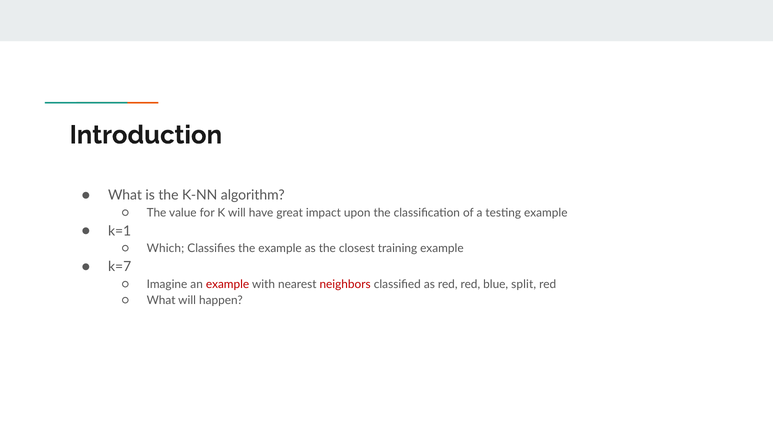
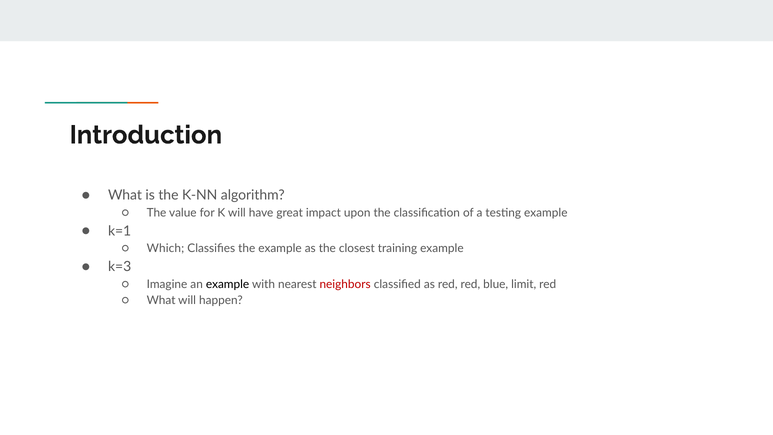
k=7: k=7 -> k=3 (120, 266)
example colour: red -> black (228, 284)
split: split -> limit (524, 284)
